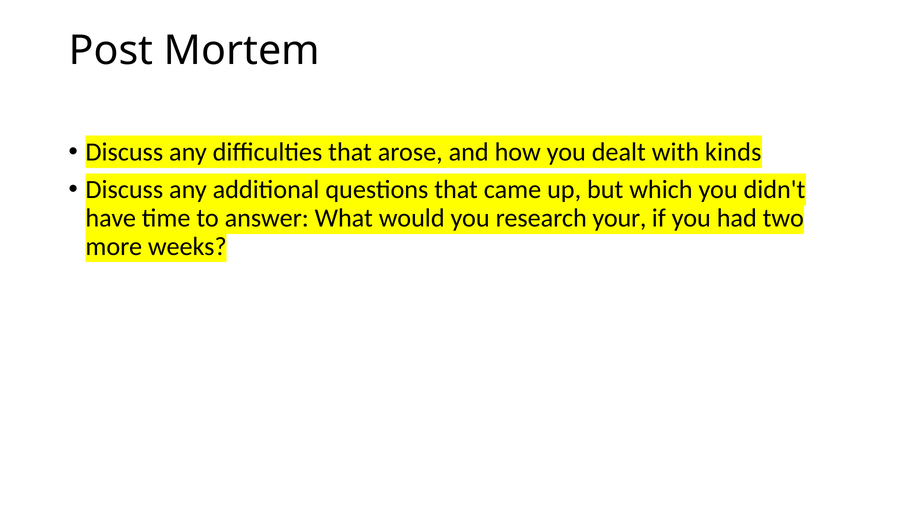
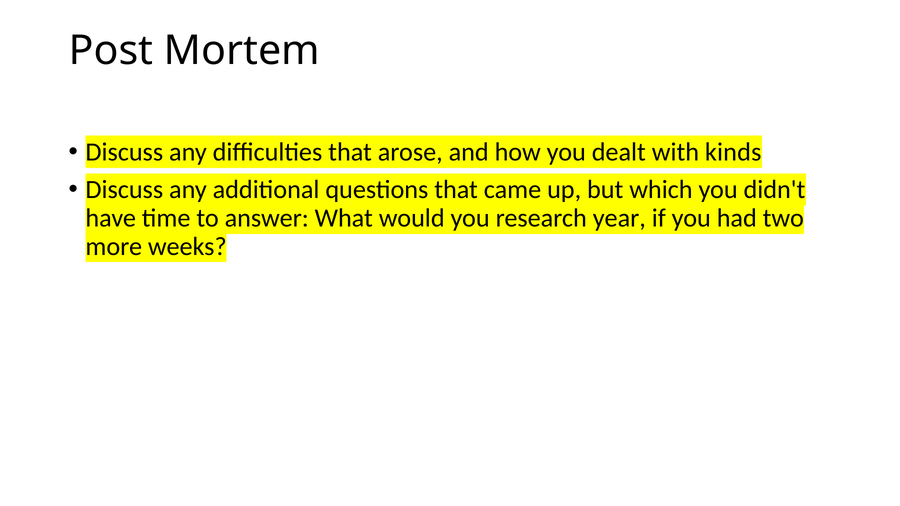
your: your -> year (619, 218)
